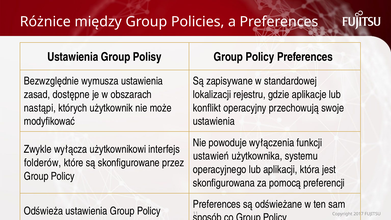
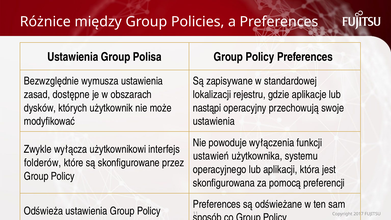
Polisy: Polisy -> Polisa (147, 57)
nastąpi: nastąpi -> dysków (40, 108)
konflikt: konflikt -> nastąpi (207, 108)
